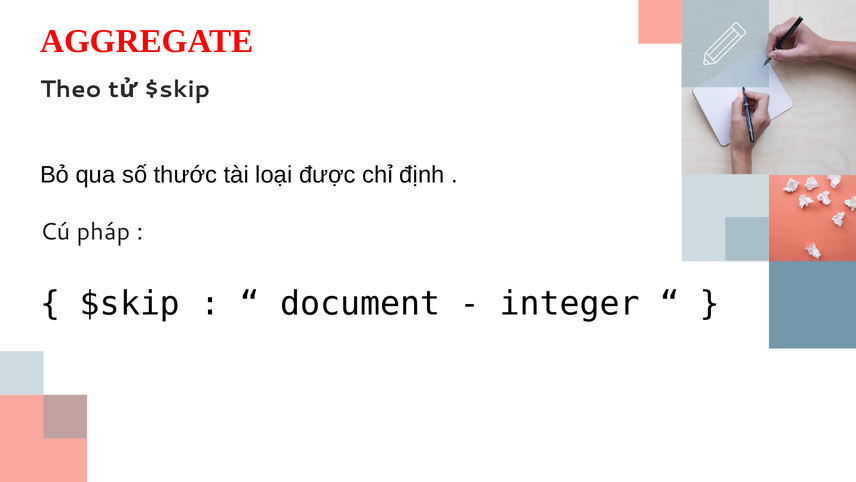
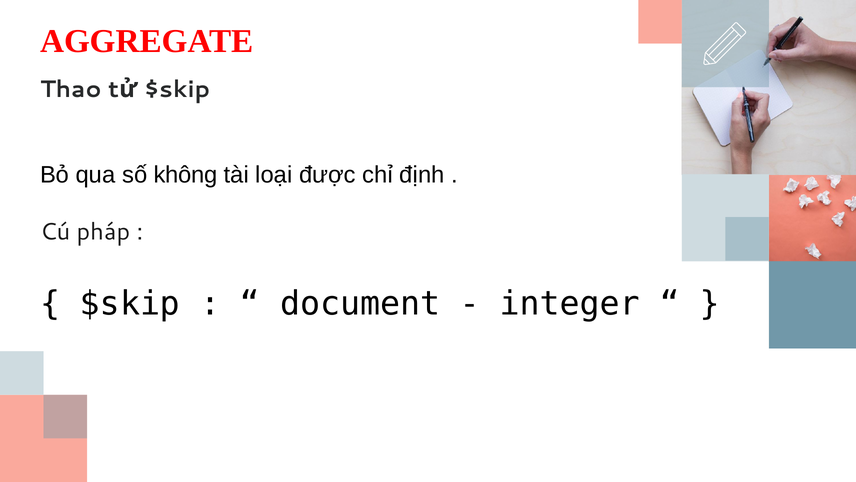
Theo: Theo -> Thao (71, 89)
thước: thước -> không (186, 174)
